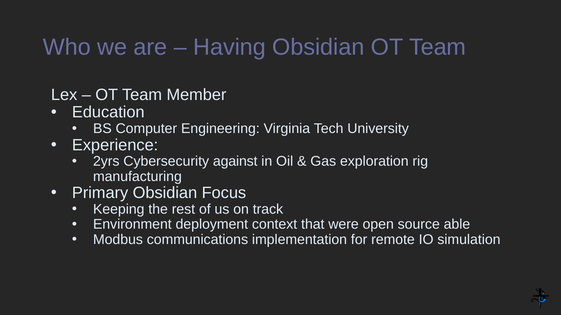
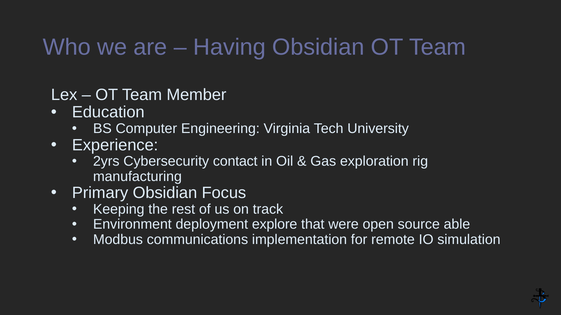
against: against -> contact (235, 162)
context: context -> explore (275, 225)
